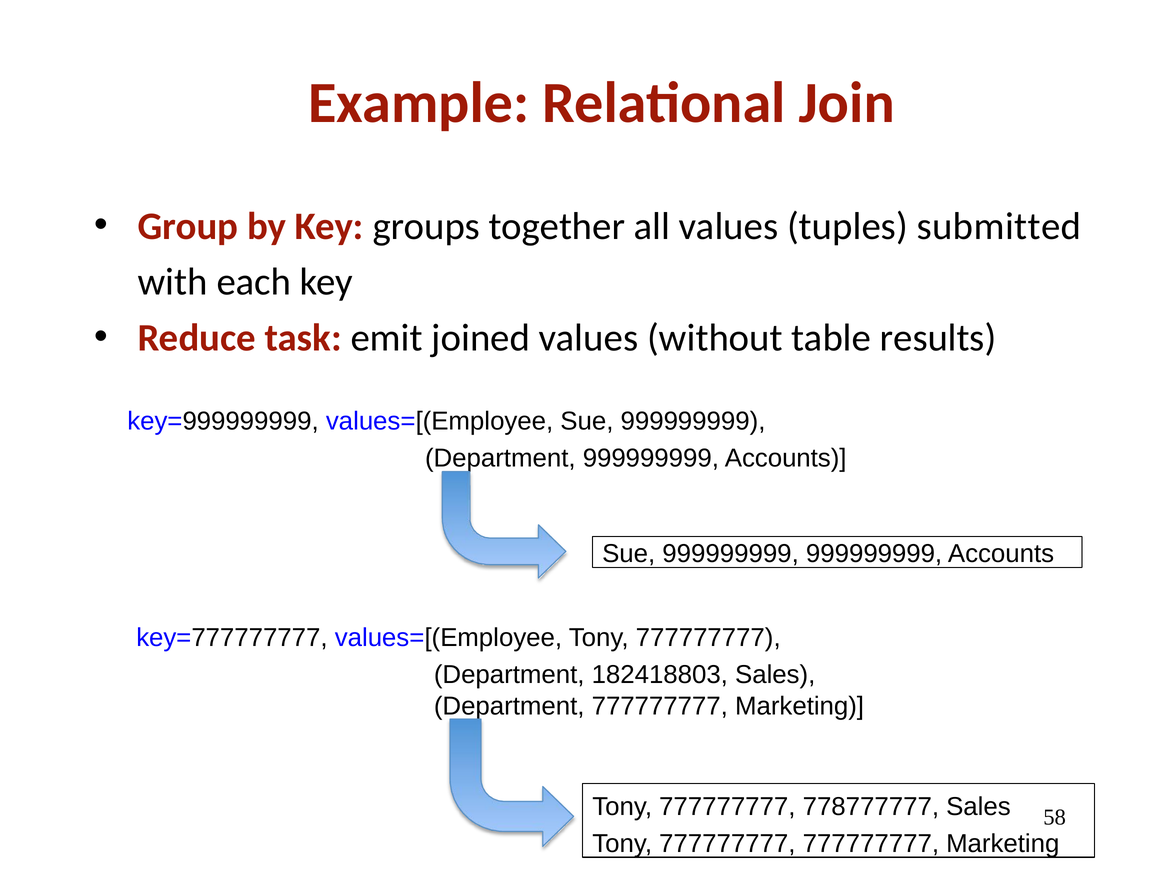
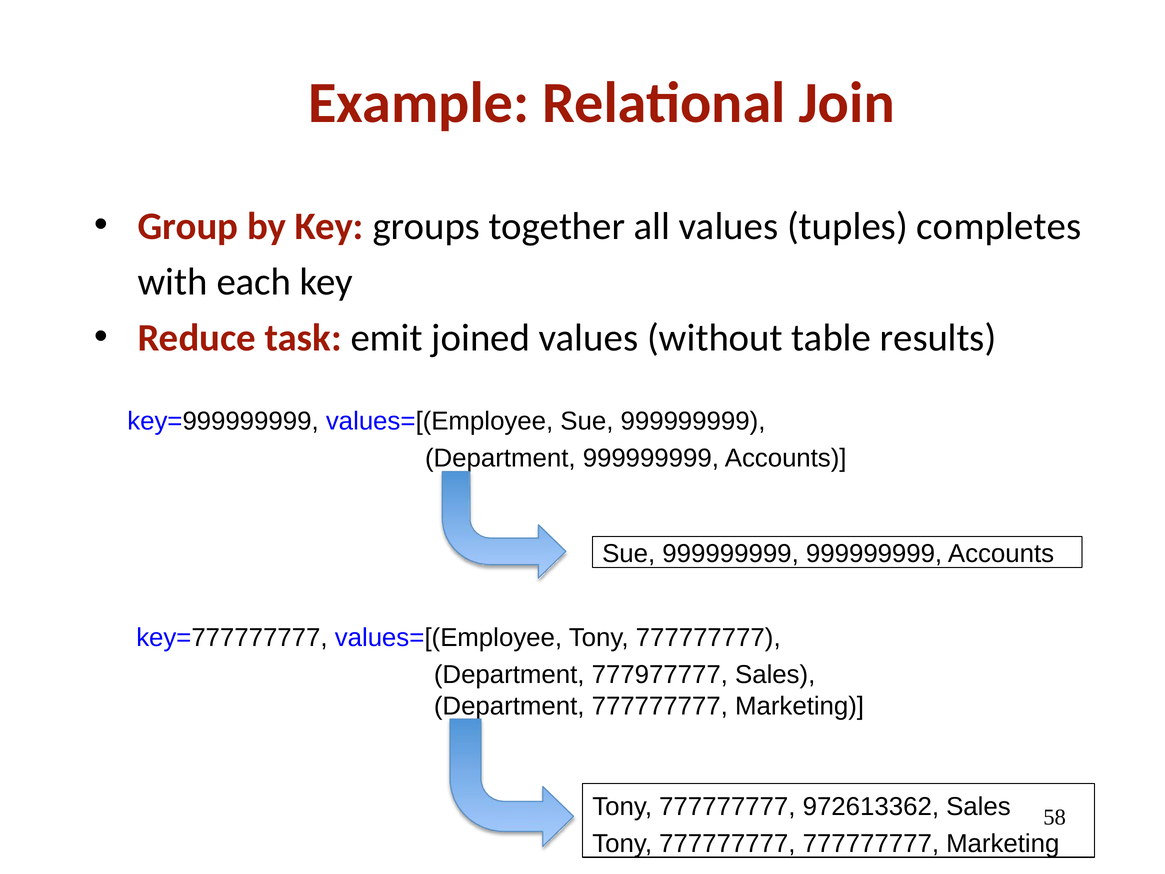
submitted: submitted -> completes (999, 226)
182418803: 182418803 -> 777977777 (660, 674)
778777777: 778777777 -> 972613362 (871, 806)
